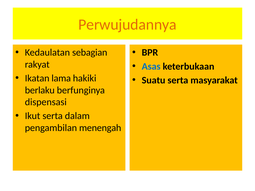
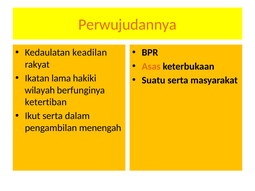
sebagian: sebagian -> keadilan (90, 53)
Asas colour: blue -> orange (151, 66)
berlaku: berlaku -> wilayah (40, 90)
dispensasi: dispensasi -> ketertiban (46, 102)
